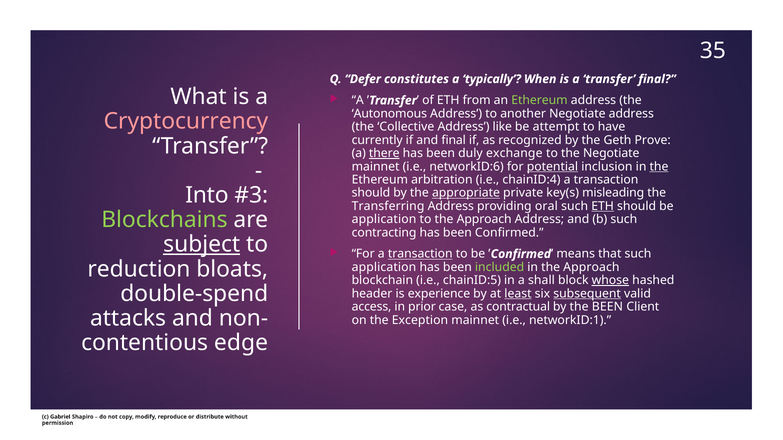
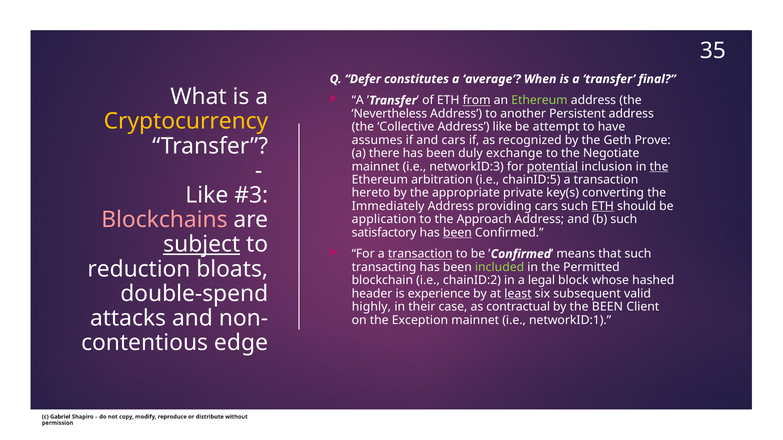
typically: typically -> average (492, 79)
from underline: none -> present (477, 101)
Autonomous: Autonomous -> Nevertheless (389, 114)
another Negotiate: Negotiate -> Persistent (577, 114)
Cryptocurrency colour: pink -> yellow (186, 122)
currently: currently -> assumes (377, 140)
and final: final -> cars (454, 140)
there underline: present -> none (384, 153)
networkID:6: networkID:6 -> networkID:3 (467, 167)
chainID:4: chainID:4 -> chainID:5 (531, 180)
Into: Into -> Like (207, 195)
should: should -> hereto (371, 193)
appropriate underline: present -> none (466, 193)
misleading: misleading -> converting (613, 193)
Transferring: Transferring -> Immediately (388, 206)
providing oral: oral -> cars (546, 206)
Blockchains colour: light green -> pink (164, 220)
contracting: contracting -> satisfactory (384, 233)
been underline: none -> present (457, 233)
application: application -> transacting (384, 267)
in the Approach: Approach -> Permitted (591, 267)
chainID:5: chainID:5 -> chainID:2 (472, 281)
shall: shall -> legal (542, 281)
whose underline: present -> none (610, 281)
subsequent underline: present -> none (587, 294)
access: access -> highly (371, 307)
prior: prior -> their (422, 307)
